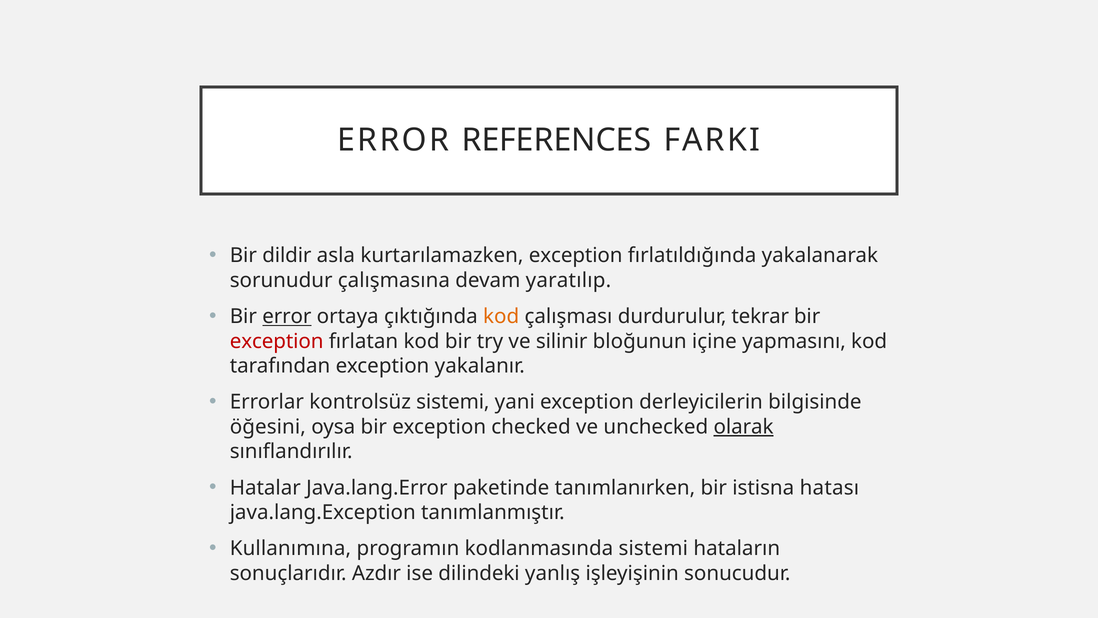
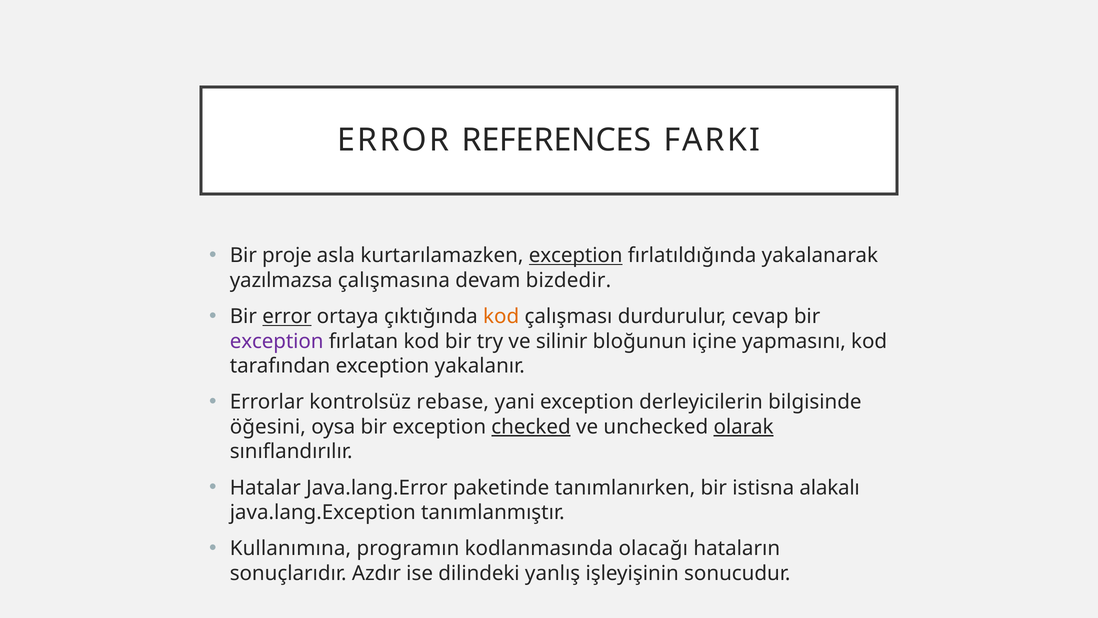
dildir: dildir -> proje (287, 255)
exception underline: none -> present (576, 255)
sorunudur: sorunudur -> yazılmazsa (281, 280)
yaratılıp: yaratılıp -> bizdedir (568, 280)
tekrar: tekrar -> cevap (760, 316)
exception colour: red -> purple (277, 341)
kontrolsüz sistemi: sistemi -> rebase (453, 402)
checked underline: none -> present (531, 427)
hatası: hatası -> alakalı (830, 487)
kodlanmasında sistemi: sistemi -> olacağı (653, 548)
